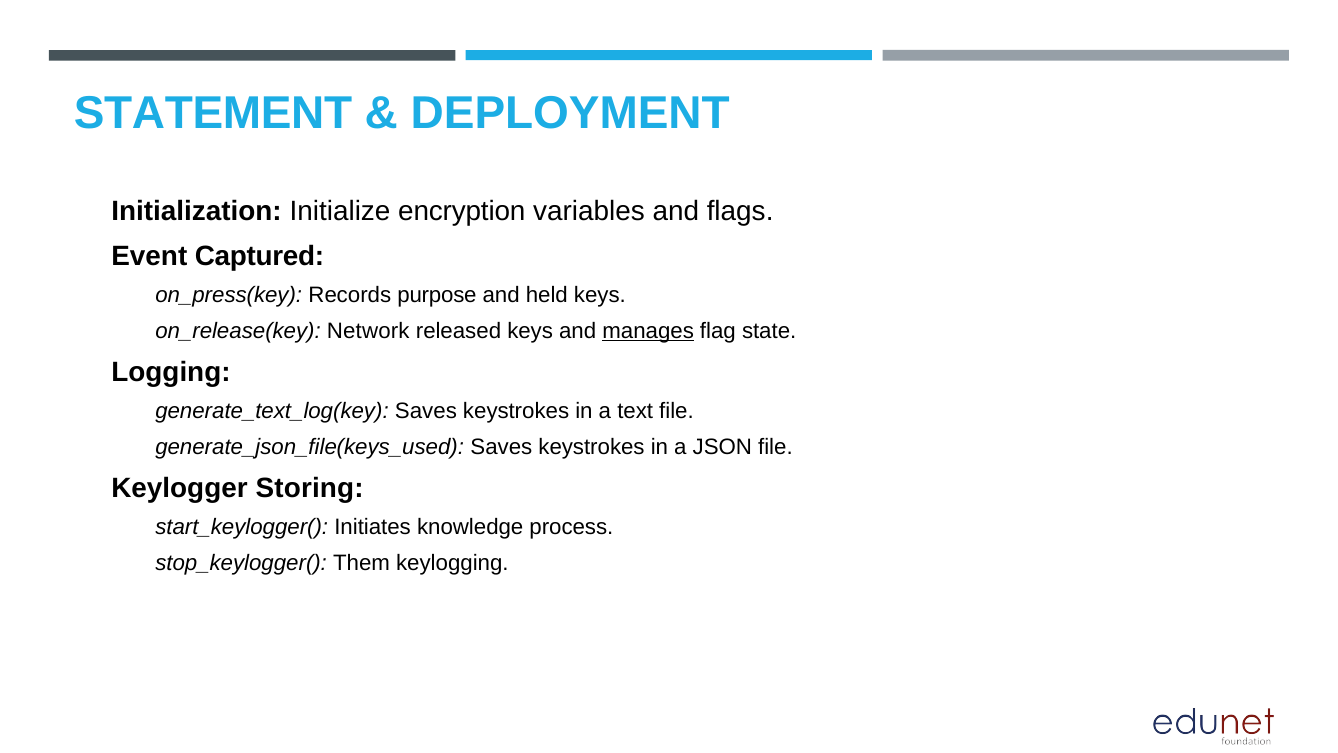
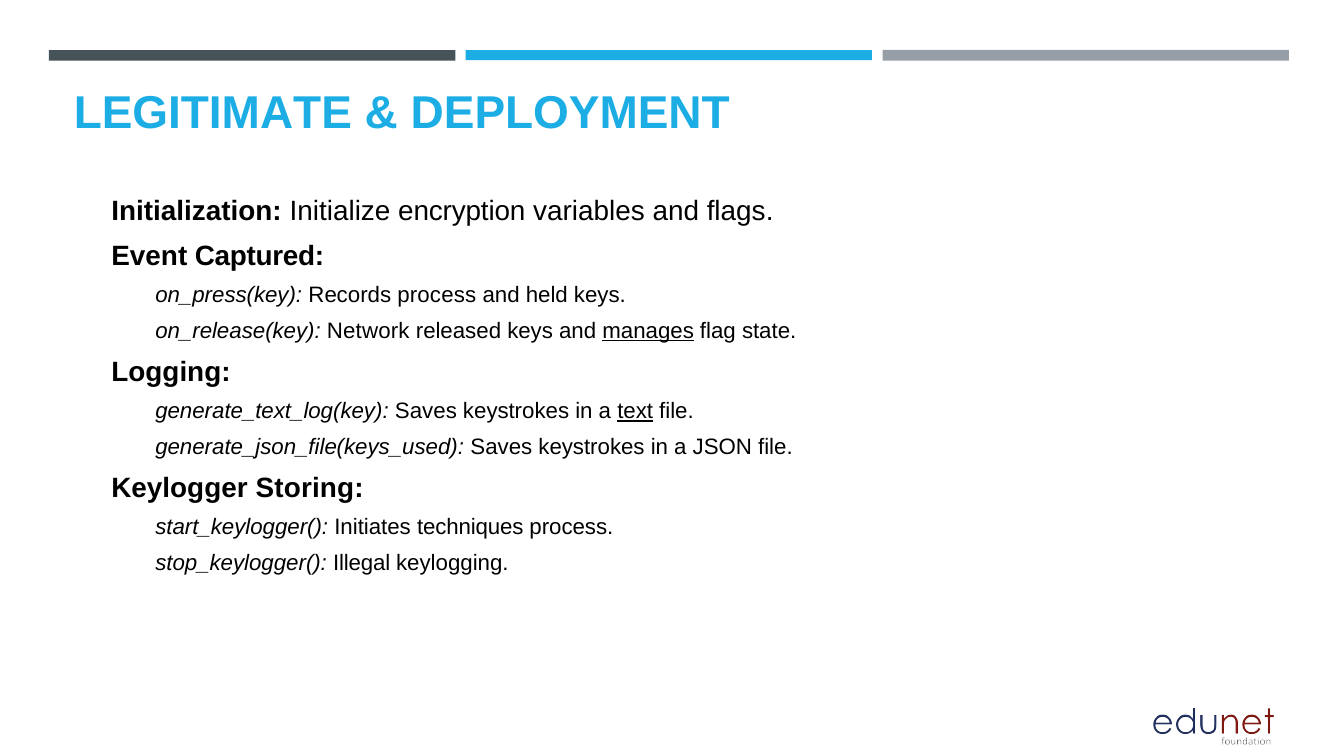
STATEMENT: STATEMENT -> LEGITIMATE (213, 113)
Records purpose: purpose -> process (437, 295)
text underline: none -> present (635, 411)
knowledge: knowledge -> techniques (470, 527)
Them: Them -> Illegal (362, 562)
